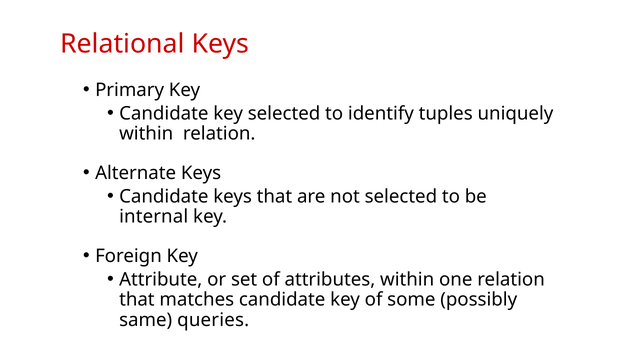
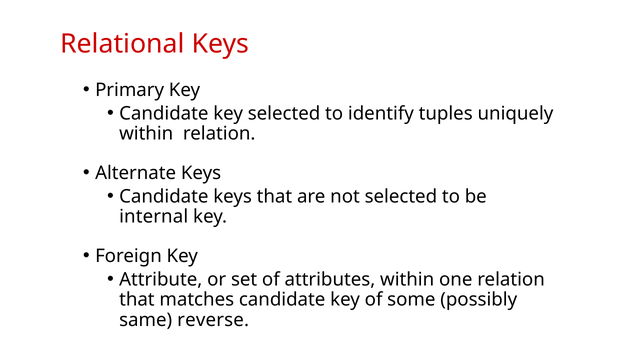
queries: queries -> reverse (213, 320)
